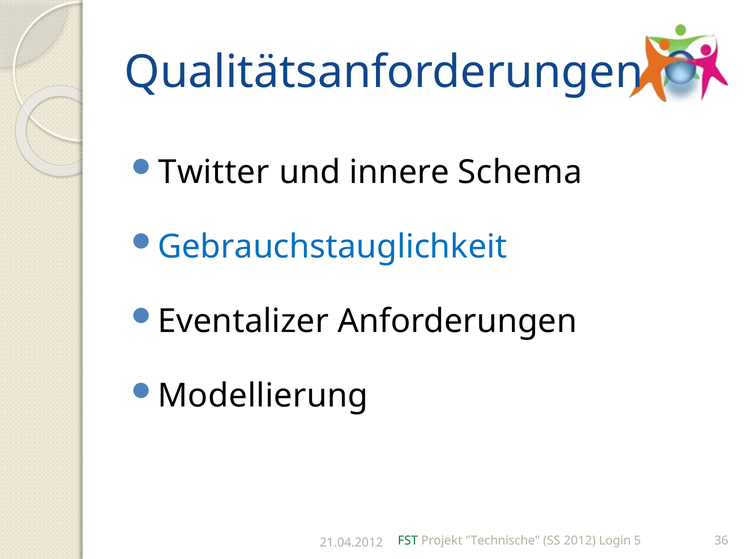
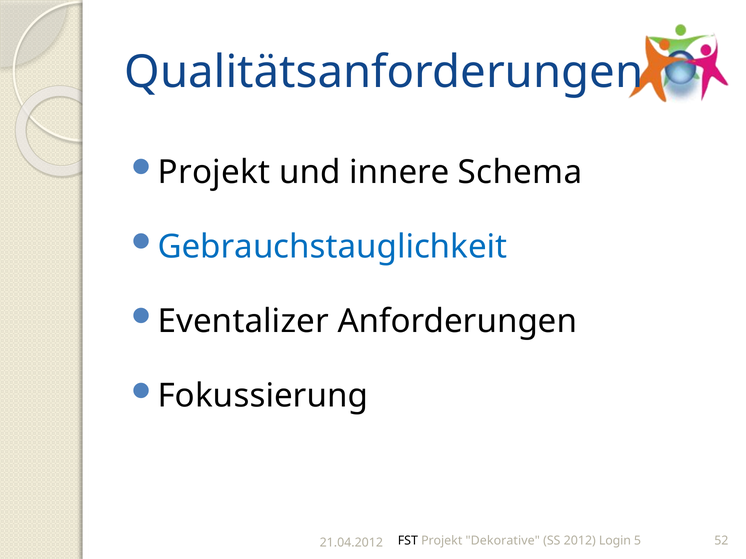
Twitter: Twitter -> Projekt (214, 173)
Modellierung: Modellierung -> Fokussierung (263, 396)
FST colour: green -> black (408, 541)
Technische: Technische -> Dekorative (503, 541)
36: 36 -> 52 (721, 541)
